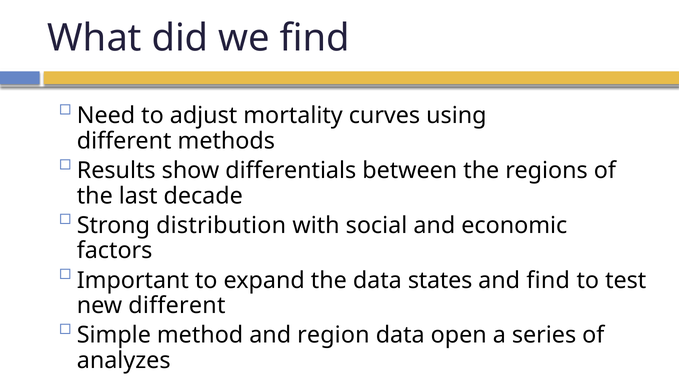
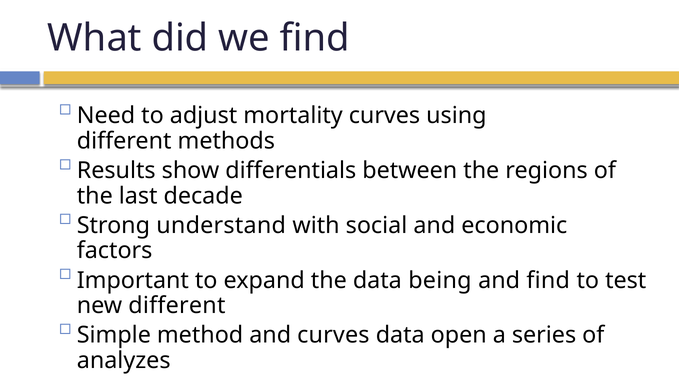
distribution: distribution -> understand (221, 225)
states: states -> being (440, 280)
and region: region -> curves (333, 335)
